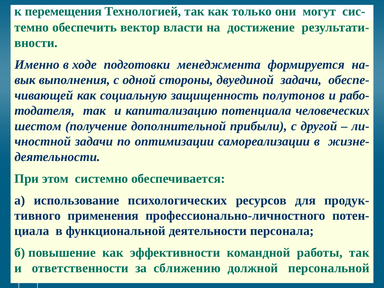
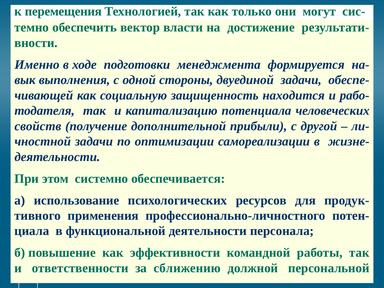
полутонов: полутонов -> находится (294, 95)
шестом: шестом -> свойств (38, 126)
